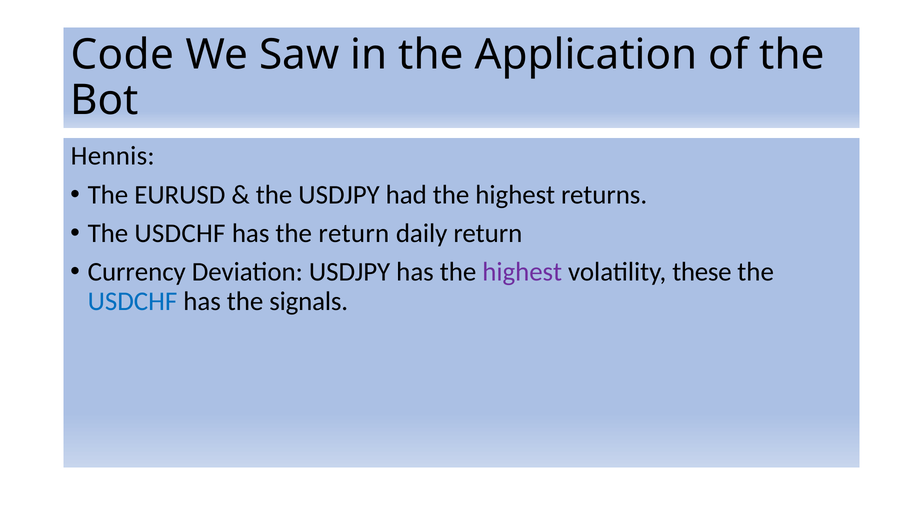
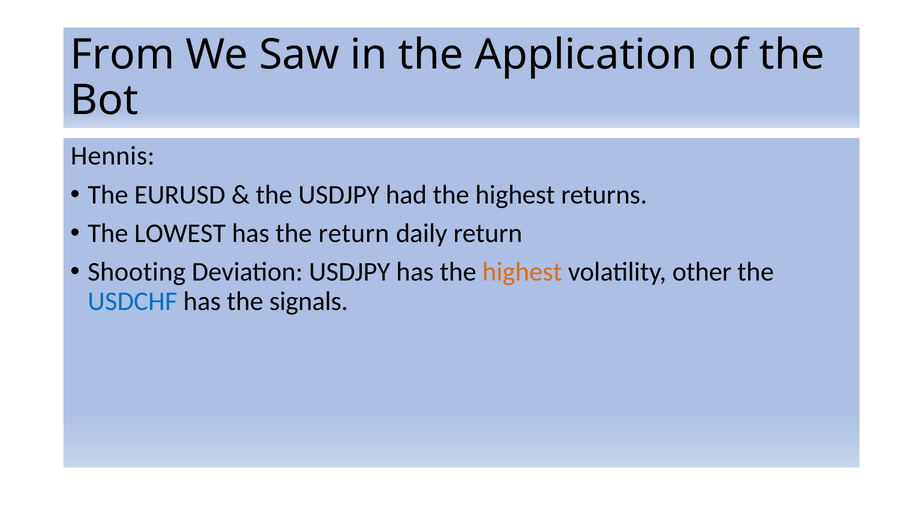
Code: Code -> From (123, 55)
USDCHF: USDCHF -> LOWEST (180, 233)
Currency: Currency -> Shooting (137, 272)
highest colour: purple -> orange (522, 272)
these: these -> other (702, 272)
